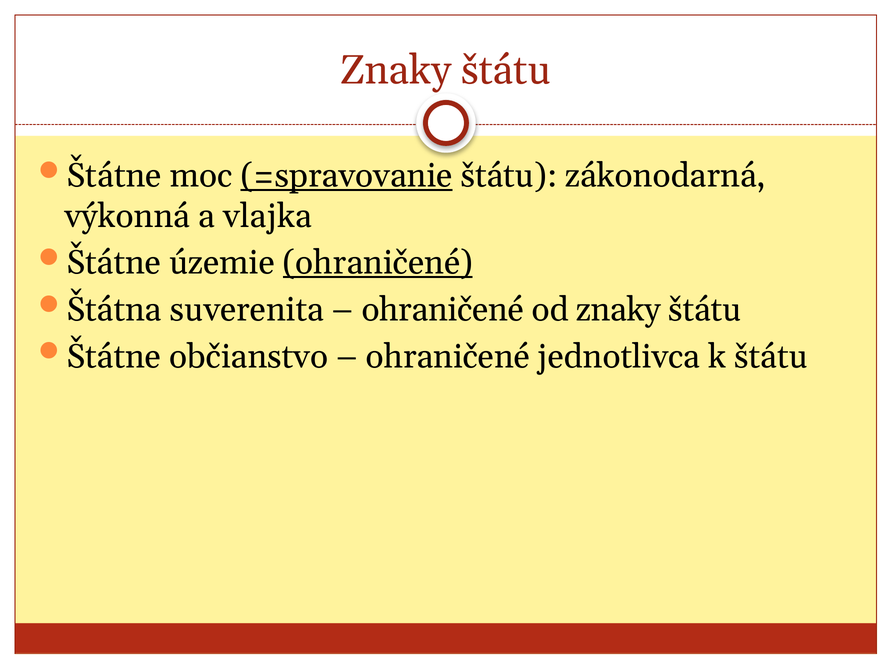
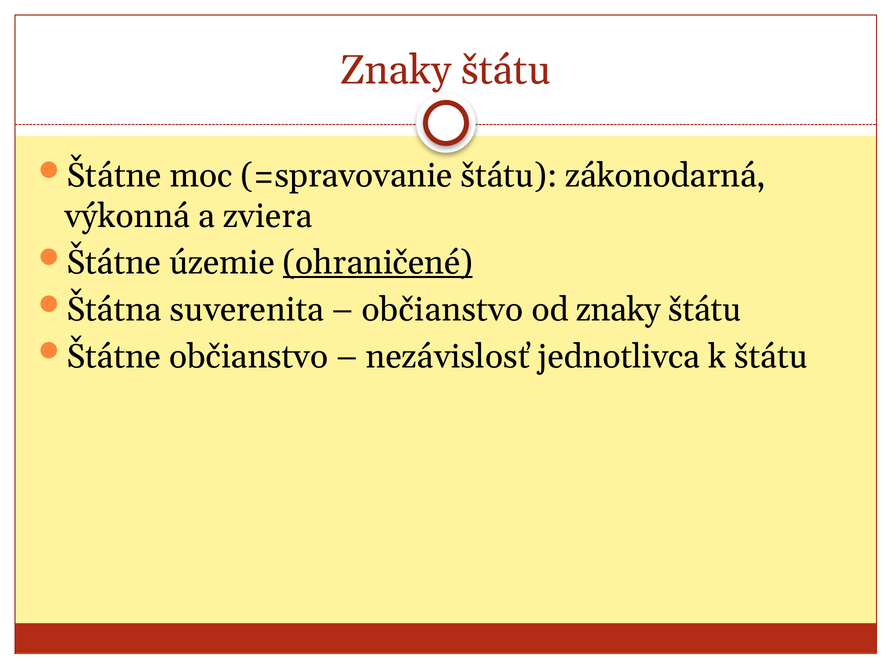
=spravovanie underline: present -> none (347, 176)
vlajka: vlajka -> zviera (268, 216)
ohraničené: ohraničené -> občianstvo (442, 310)
ohraničené: ohraničené -> nezávislosť (448, 357)
